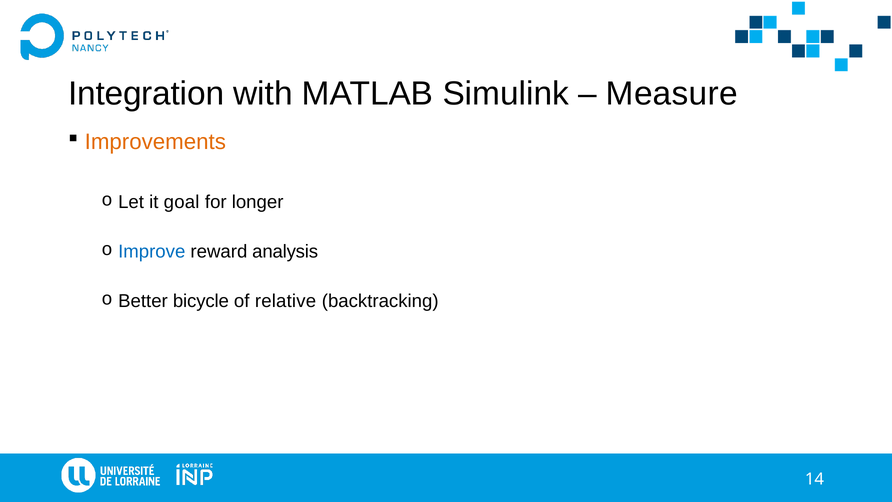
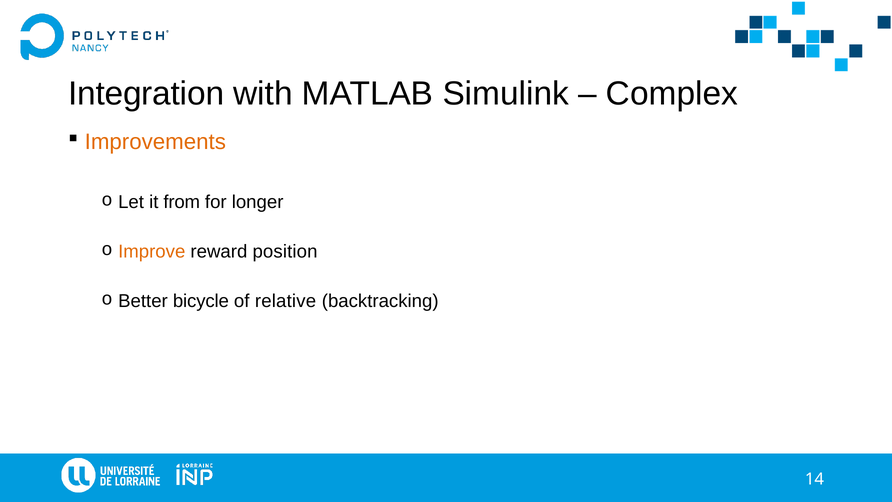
Measure: Measure -> Complex (672, 94)
goal: goal -> from (182, 202)
Improve colour: blue -> orange (152, 251)
analysis: analysis -> position (285, 251)
